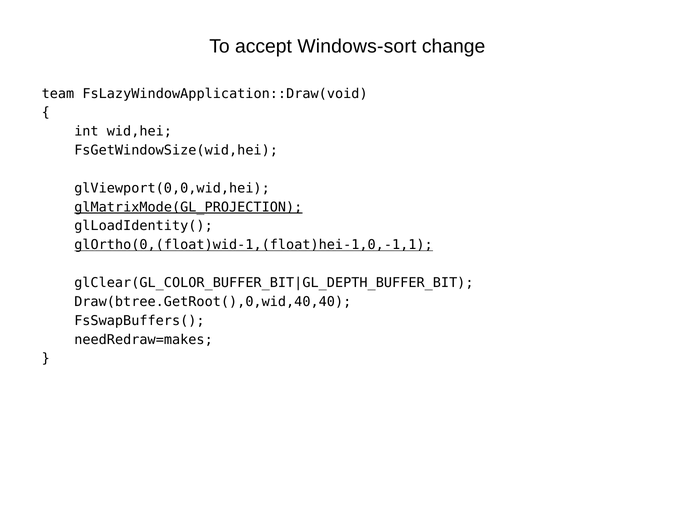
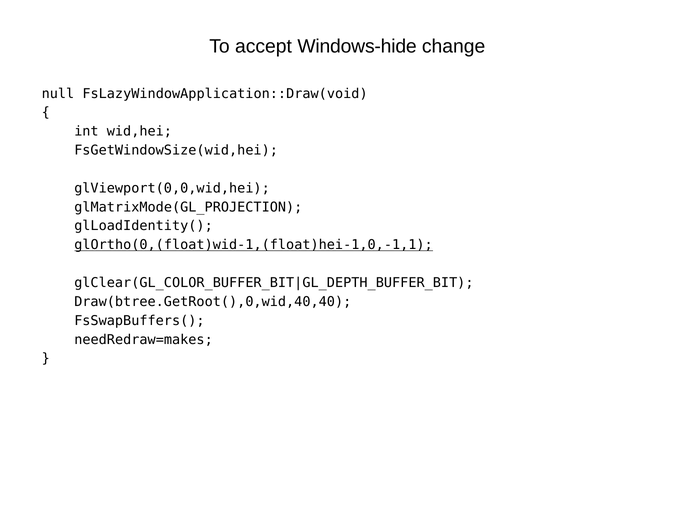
Windows-sort: Windows-sort -> Windows-hide (357, 47)
team: team -> null (58, 94)
glMatrixMode(GL_PROJECTION underline: present -> none (188, 207)
